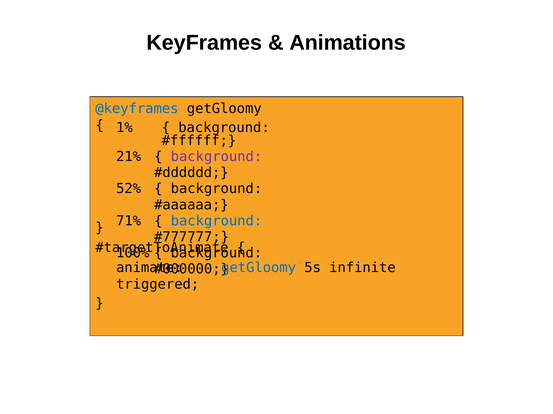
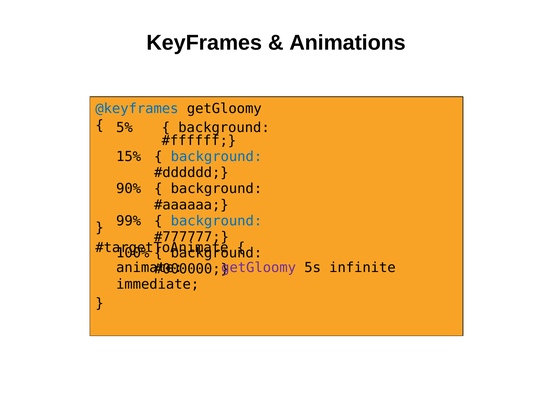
1%: 1% -> 5% (124, 128)
21%: 21% -> 15% (129, 157)
background colour: purple -> blue (216, 157)
52%: 52% -> 90% (129, 189)
71%: 71% -> 99% (129, 221)
getGloomy colour: blue -> purple (259, 268)
triggered: triggered -> immediate (158, 285)
